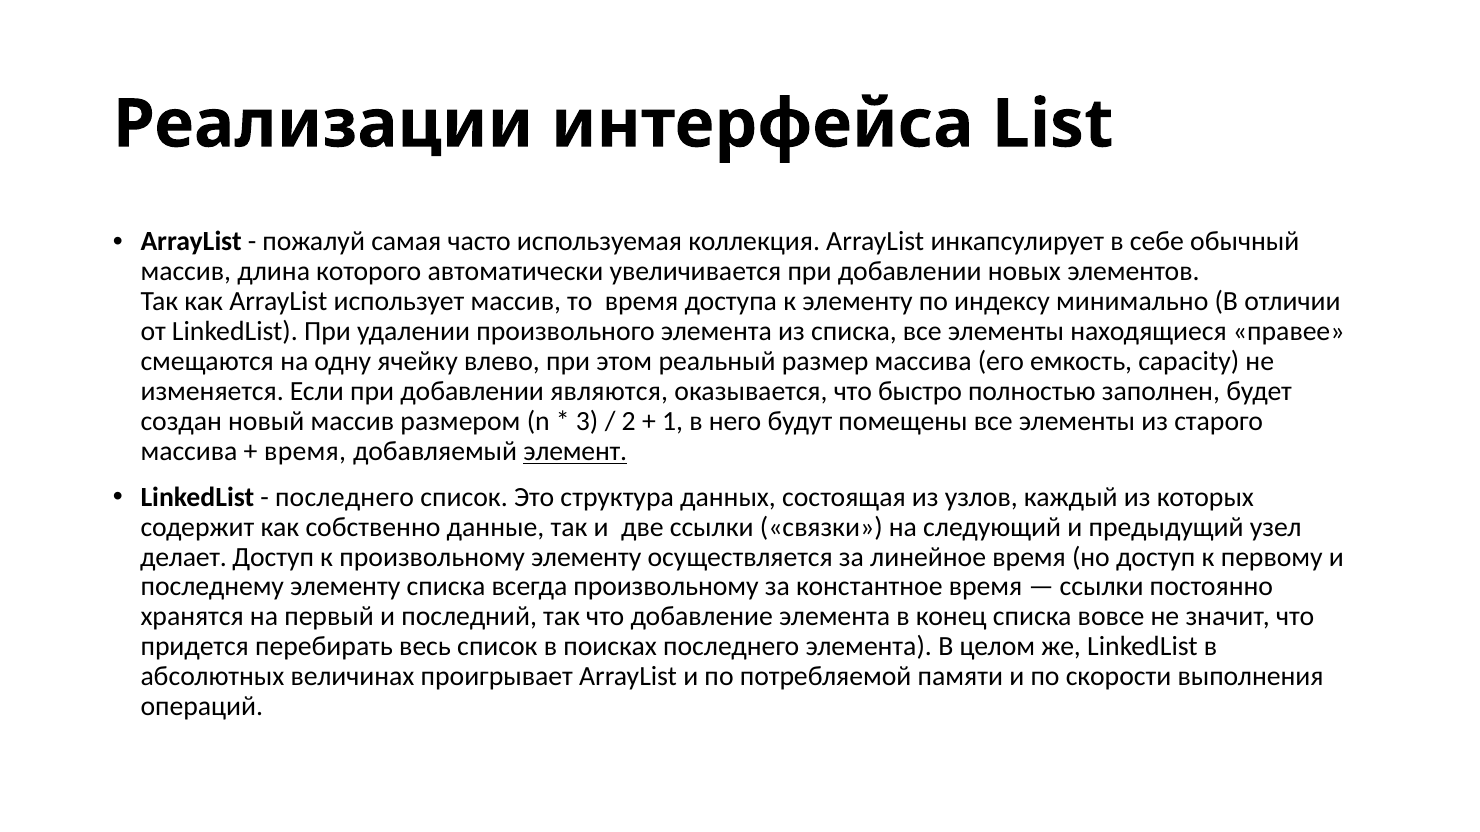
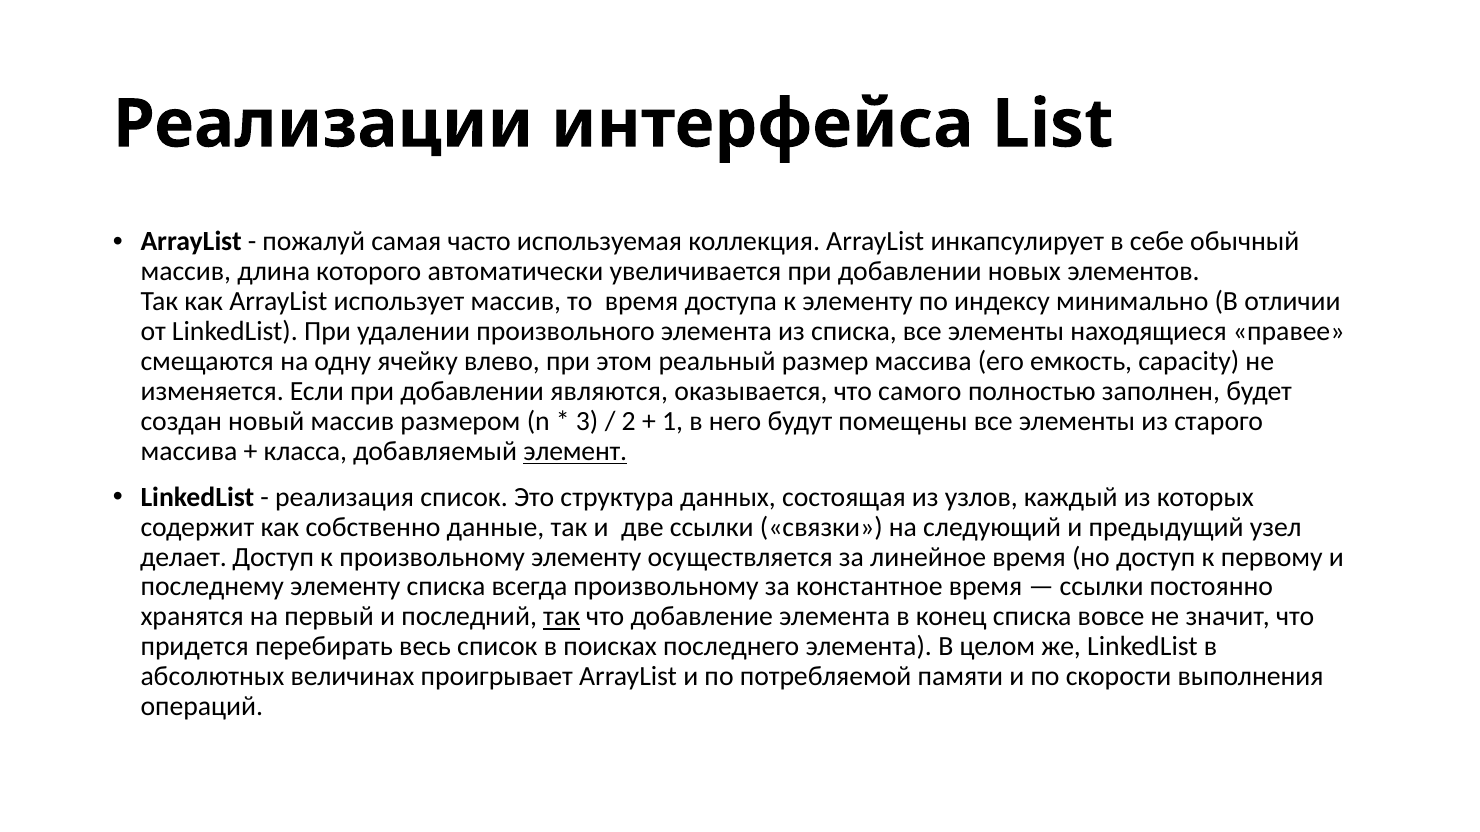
быстро: быстро -> самого (920, 392)
время: время -> класса (305, 452)
последнего: последнего -> реализация (345, 497)
так underline: none -> present (562, 617)
